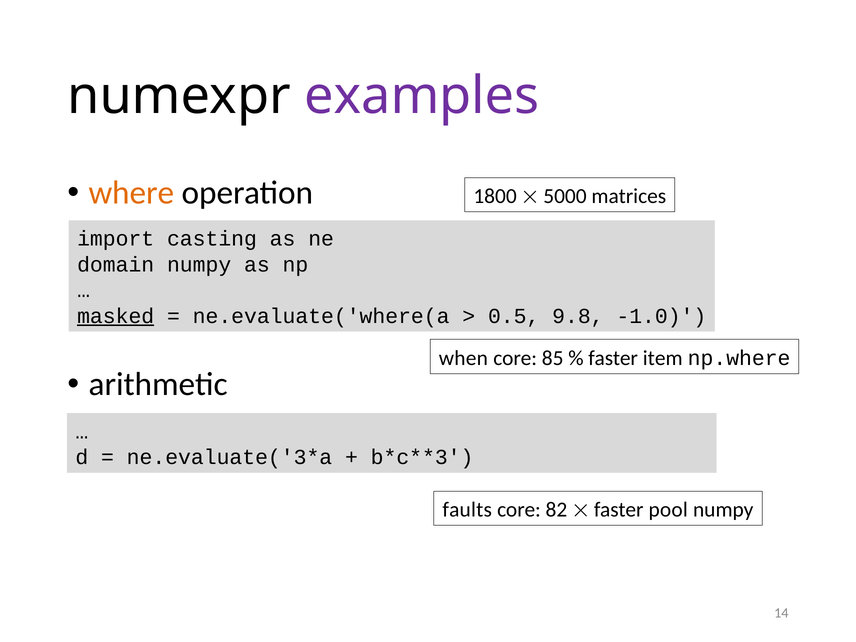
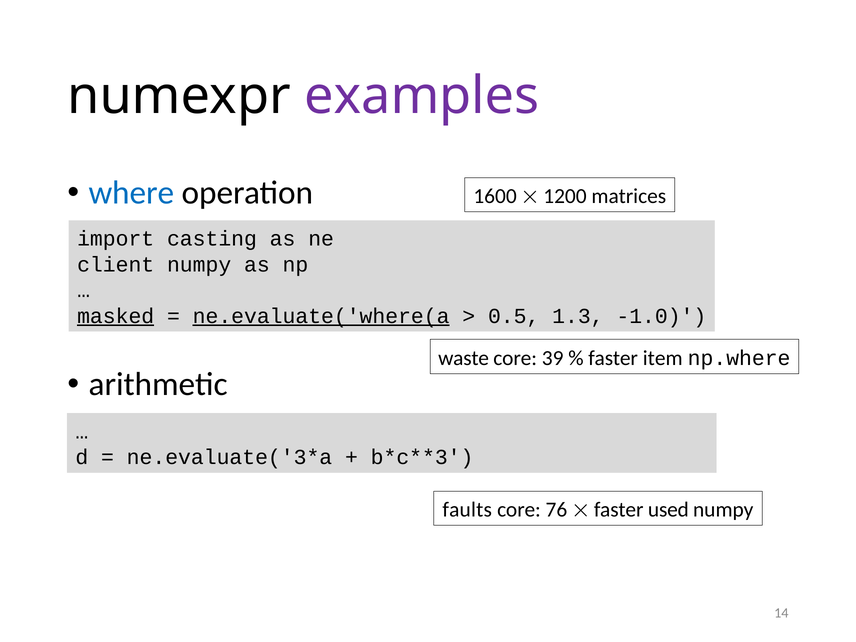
where colour: orange -> blue (132, 193)
1800: 1800 -> 1600 (495, 196)
5000: 5000 -> 1200 (565, 196)
domain: domain -> client (116, 265)
ne.evaluate('where(a underline: none -> present (321, 316)
9.8: 9.8 -> 1.3 (578, 316)
when: when -> waste (464, 358)
85: 85 -> 39 (553, 358)
82: 82 -> 76 (556, 510)
pool: pool -> used (668, 510)
